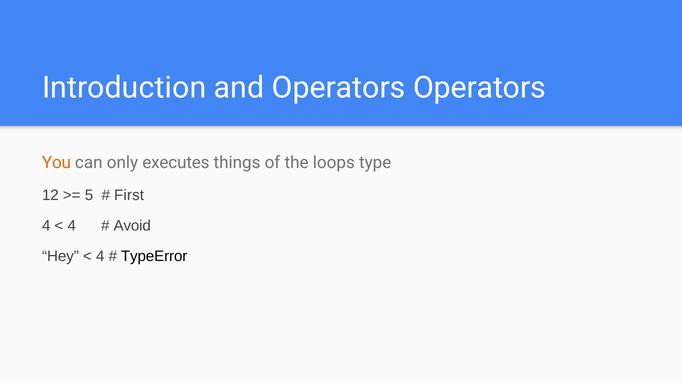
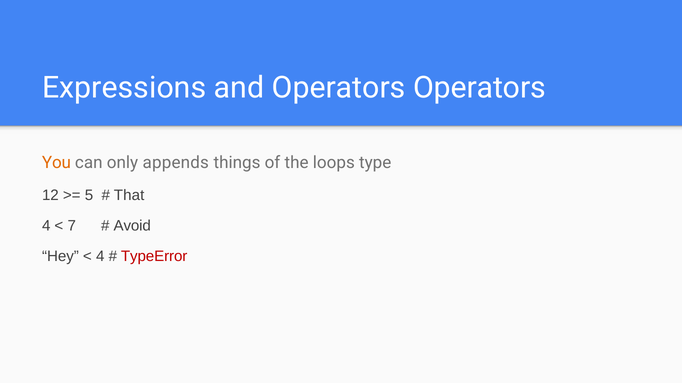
Introduction: Introduction -> Expressions (124, 88)
executes: executes -> appends (176, 163)
First: First -> That (129, 195)
4: 4 -> 7 (72, 226)
TypeError colour: black -> red (154, 257)
